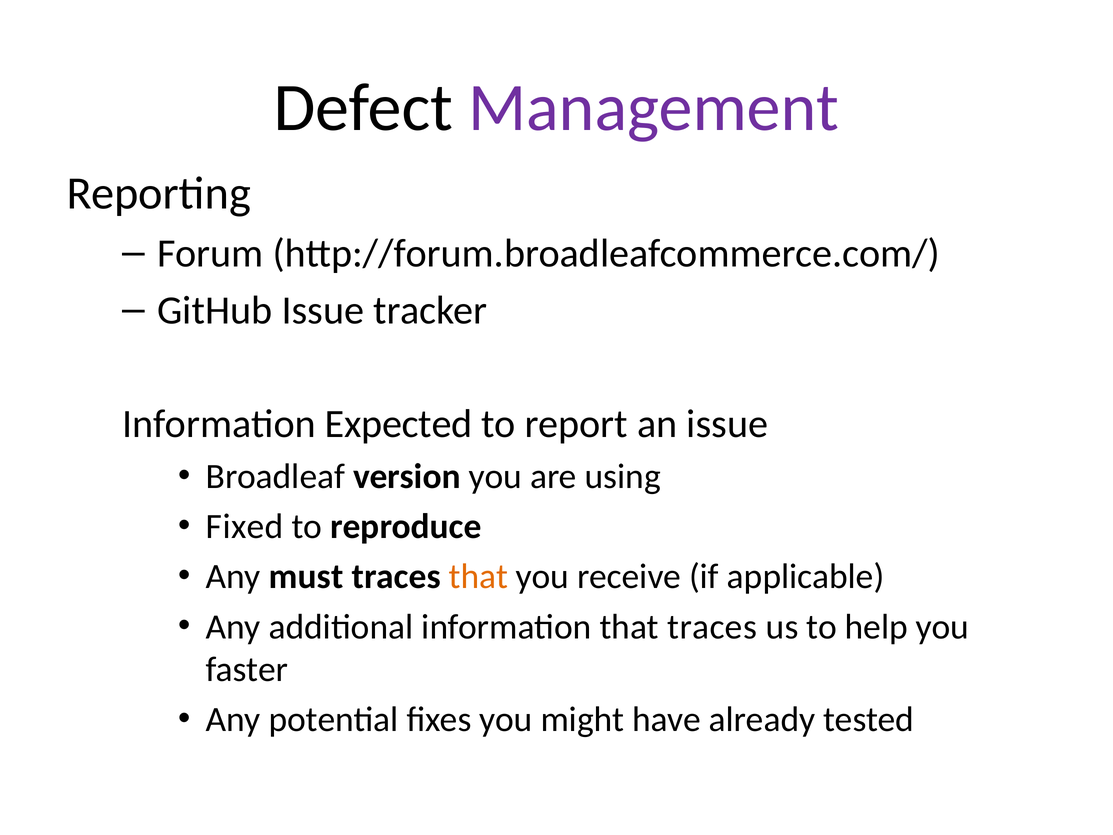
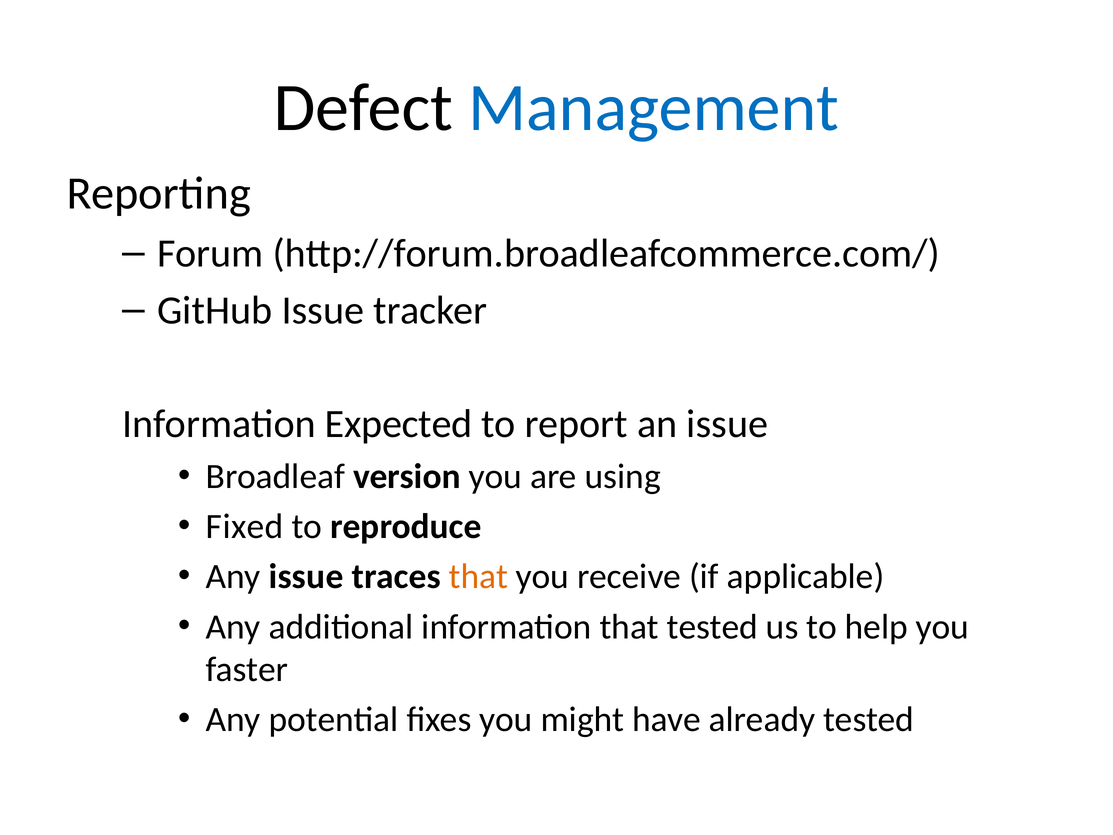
Management colour: purple -> blue (654, 108)
Any must: must -> issue (306, 577)
that traces: traces -> tested (712, 627)
